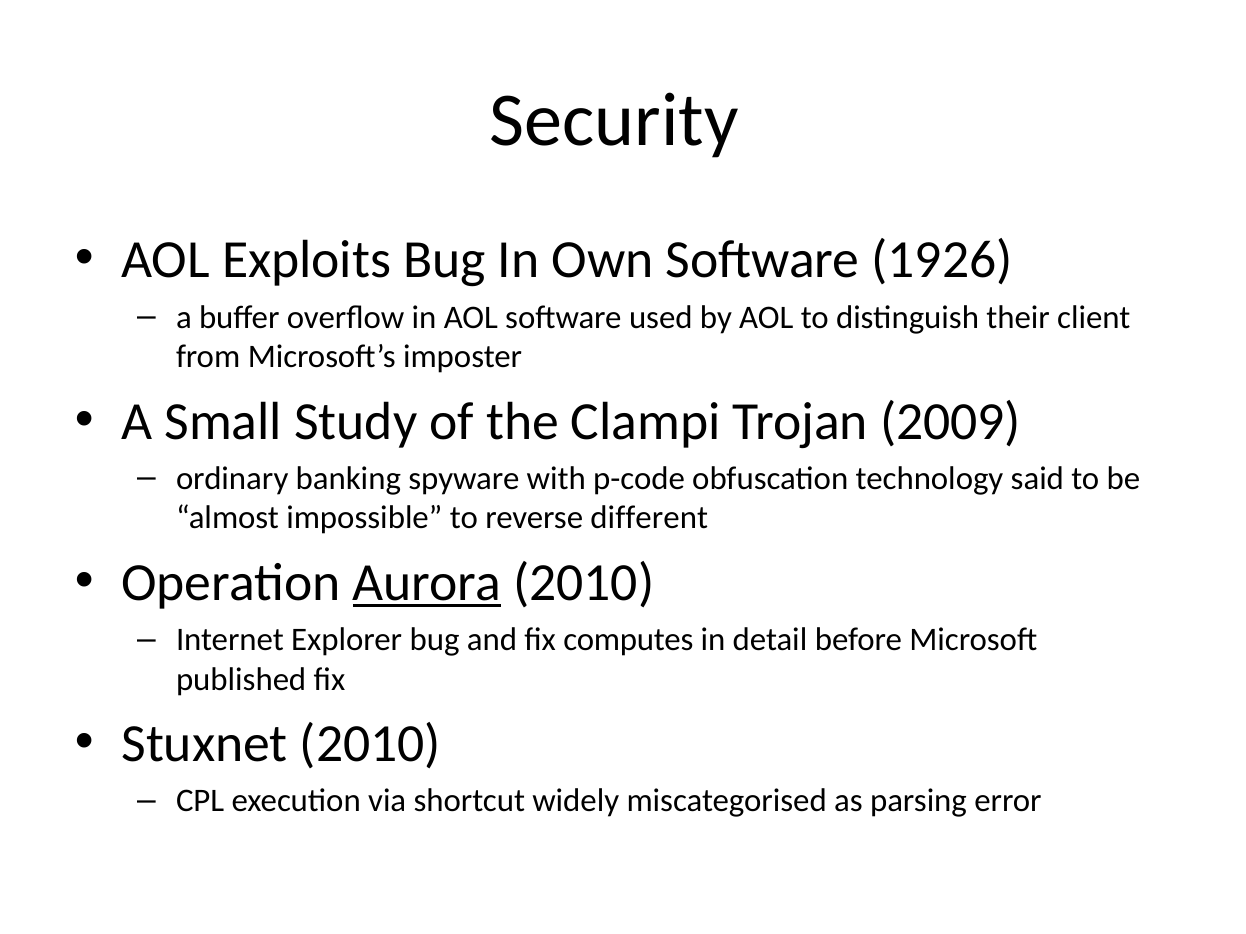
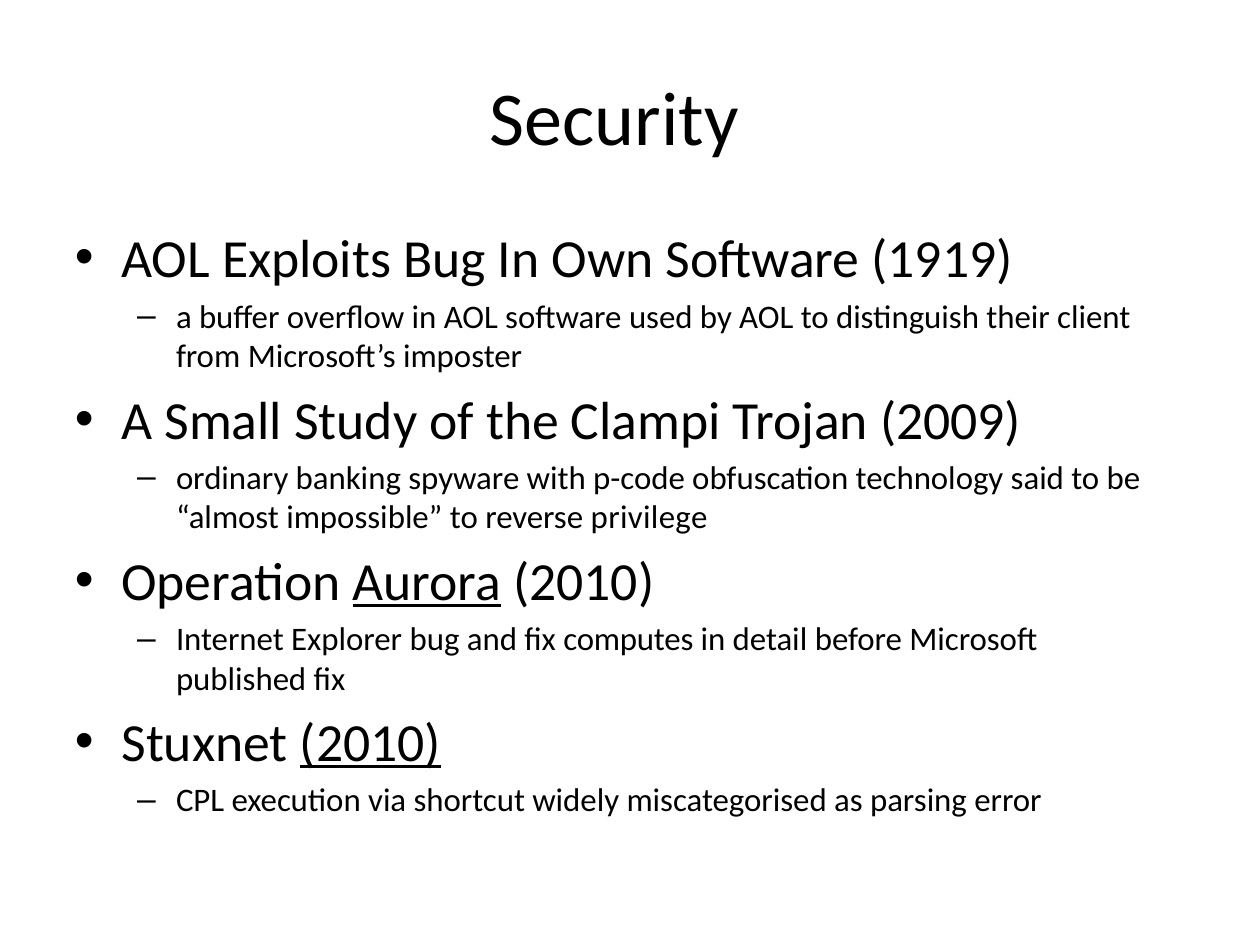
1926: 1926 -> 1919 (942, 260)
different: different -> privilege (649, 518)
2010 underline: none -> present (370, 744)
